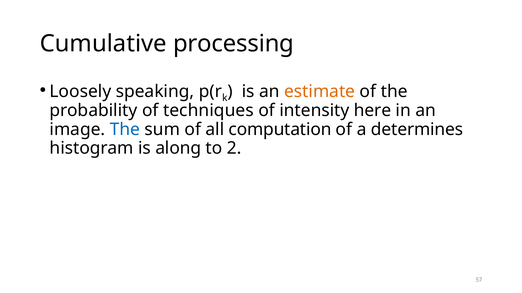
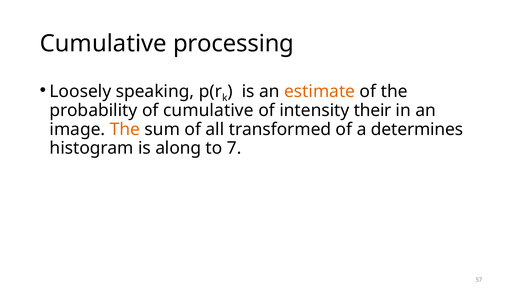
of techniques: techniques -> cumulative (208, 111)
here: here -> their (373, 111)
The colour: blue -> orange (125, 130)
computation: computation -> transformed (280, 130)
2: 2 -> 7 (234, 148)
